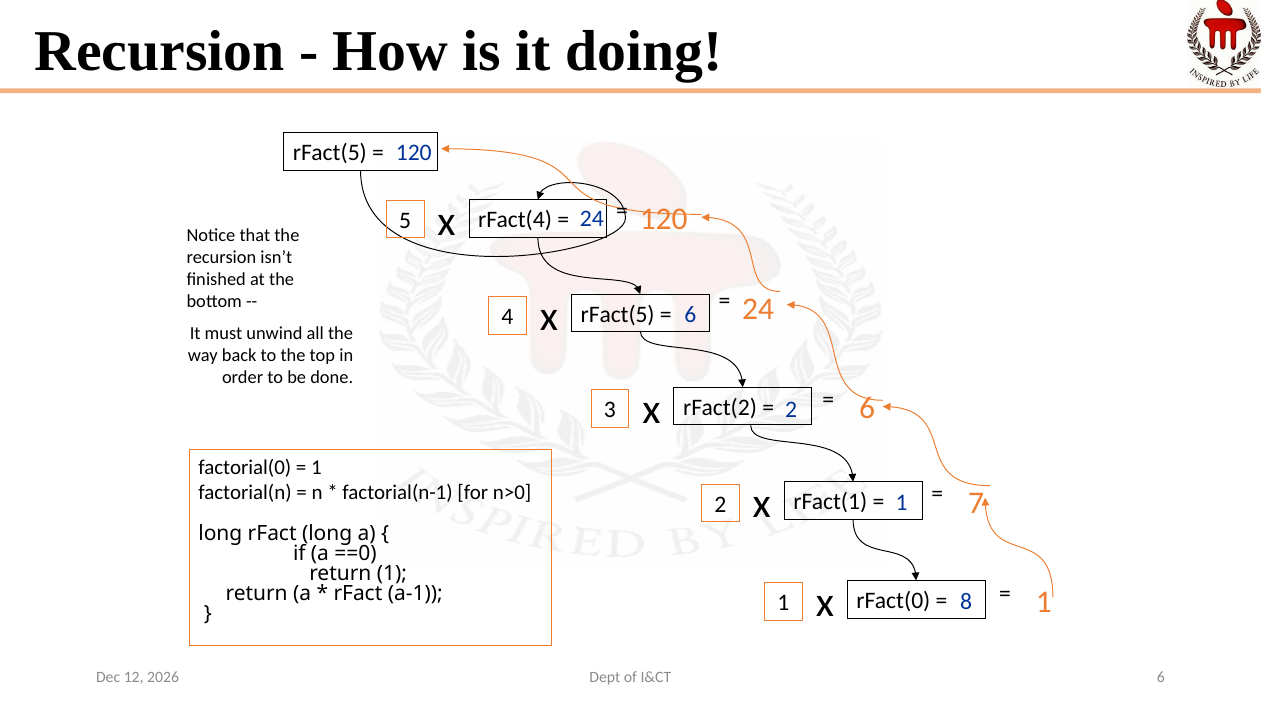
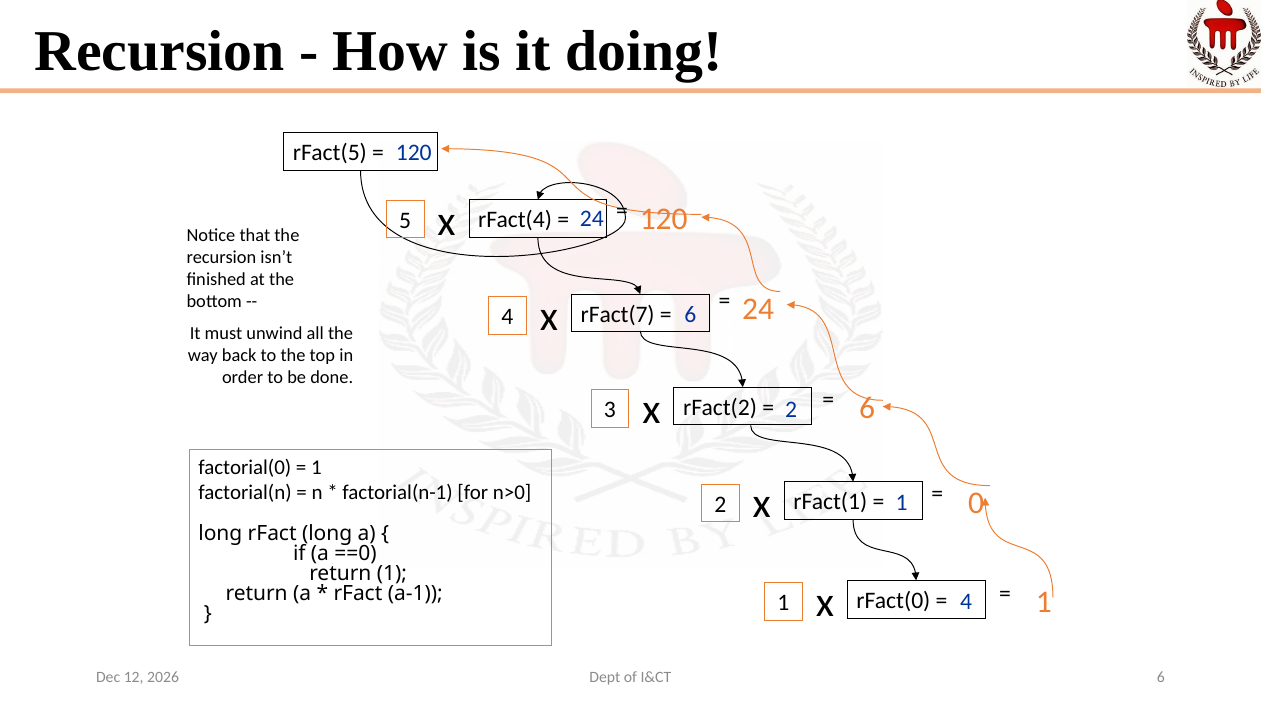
rFact(5: rFact(5 -> rFact(7 (618, 315)
7: 7 -> 0 (976, 503)
1 8: 8 -> 4 (966, 602)
